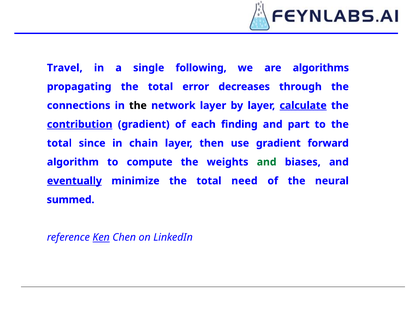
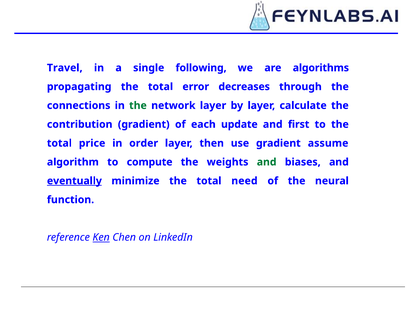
the colour: black -> green (138, 106)
calculate underline: present -> none (303, 106)
contribution underline: present -> none (80, 124)
finding: finding -> update (239, 124)
part: part -> first (299, 124)
since: since -> price (92, 143)
chain: chain -> order (144, 143)
forward: forward -> assume (328, 143)
summed: summed -> function (71, 200)
